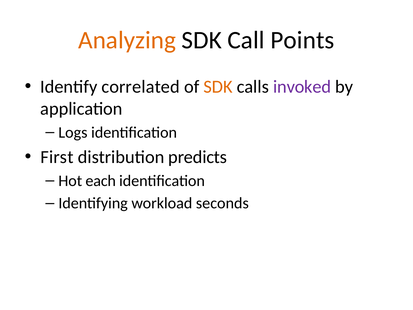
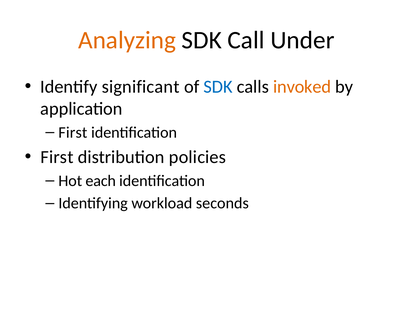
Points: Points -> Under (302, 40)
correlated: correlated -> significant (141, 87)
SDK colour: orange -> blue (218, 87)
invoked colour: purple -> orange (302, 87)
Logs: Logs -> First (73, 132)
predicts: predicts -> policies (198, 157)
